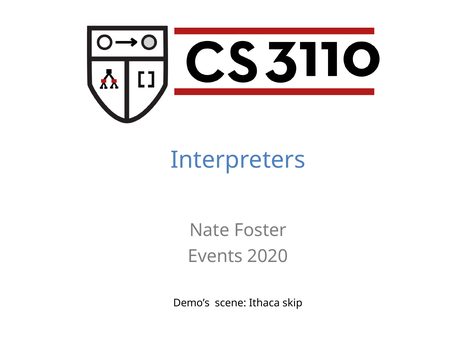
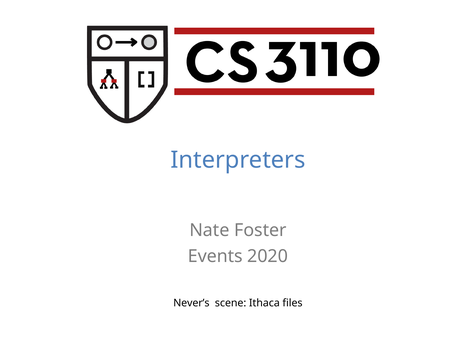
Demo’s: Demo’s -> Never’s (191, 303)
skip: skip -> files (292, 303)
